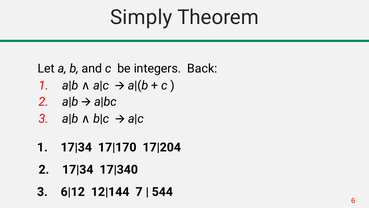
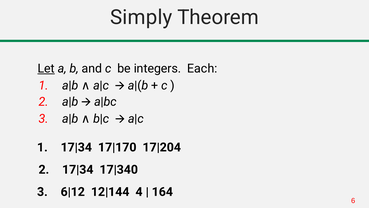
Let underline: none -> present (46, 68)
Back: Back -> Each (202, 68)
7: 7 -> 4 (139, 191)
544: 544 -> 164 (162, 191)
